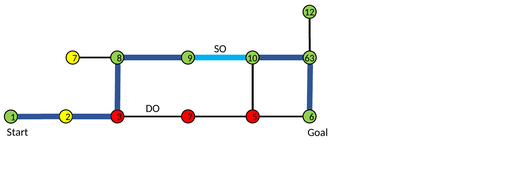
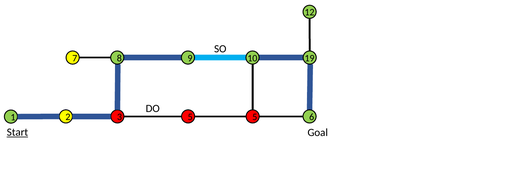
63: 63 -> 19 (310, 58)
3 7: 7 -> 5 (190, 117)
Start underline: none -> present (17, 132)
